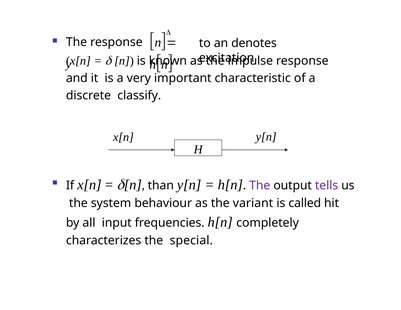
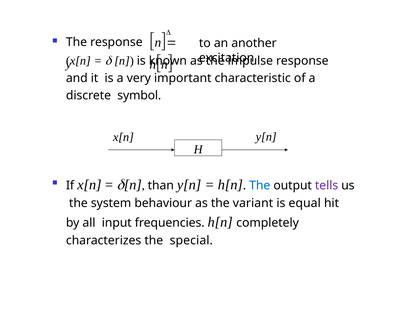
denotes: denotes -> another (254, 43)
classify: classify -> symbol (139, 95)
The colour: purple -> blue (260, 185)
called: called -> equal (305, 203)
